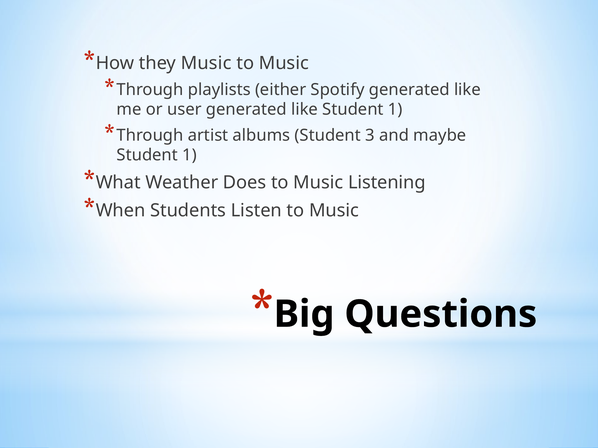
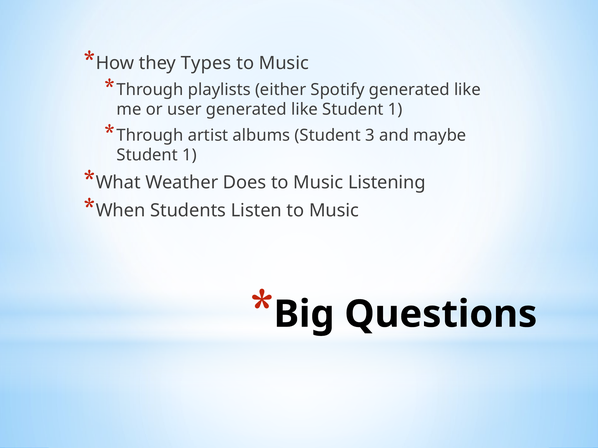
they Music: Music -> Types (206, 63)
